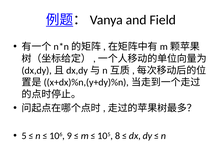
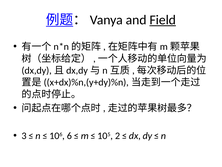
Field underline: none -> present (163, 20)
5: 5 -> 3 (24, 135)
9: 9 -> 6 (69, 135)
8: 8 -> 2 (118, 135)
